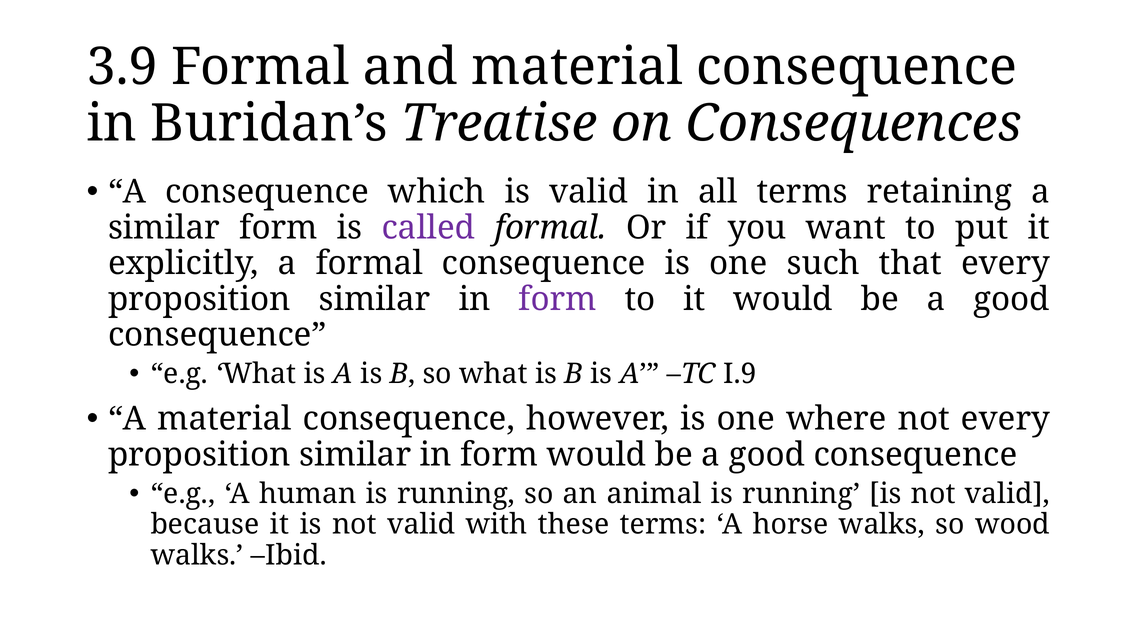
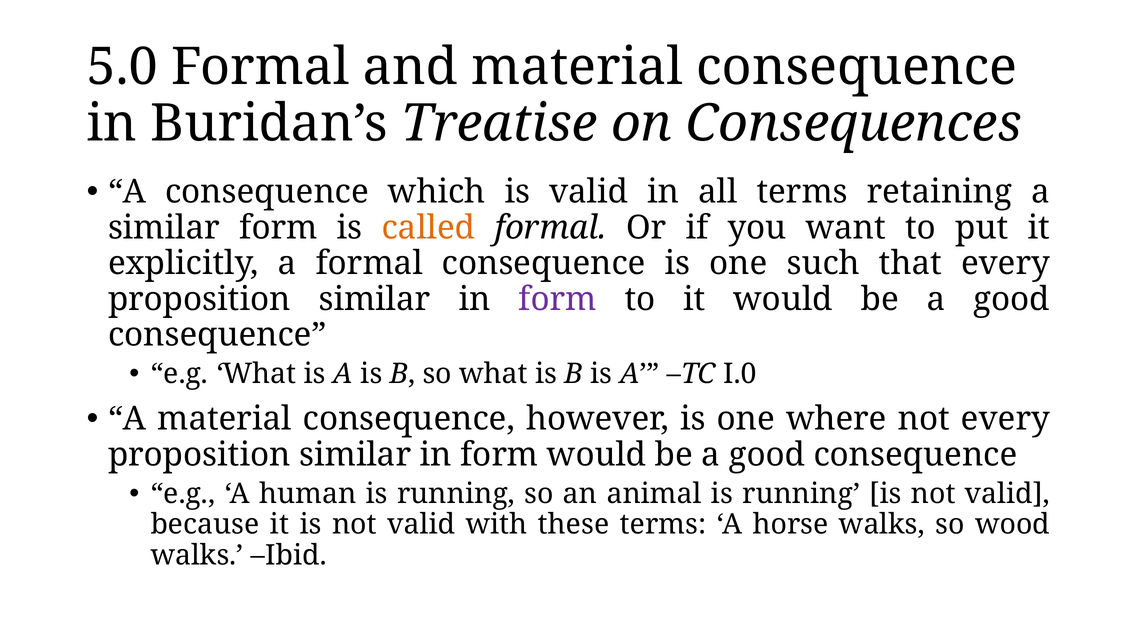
3.9: 3.9 -> 5.0 (122, 67)
called colour: purple -> orange (428, 228)
I.9: I.9 -> I.0 (740, 374)
